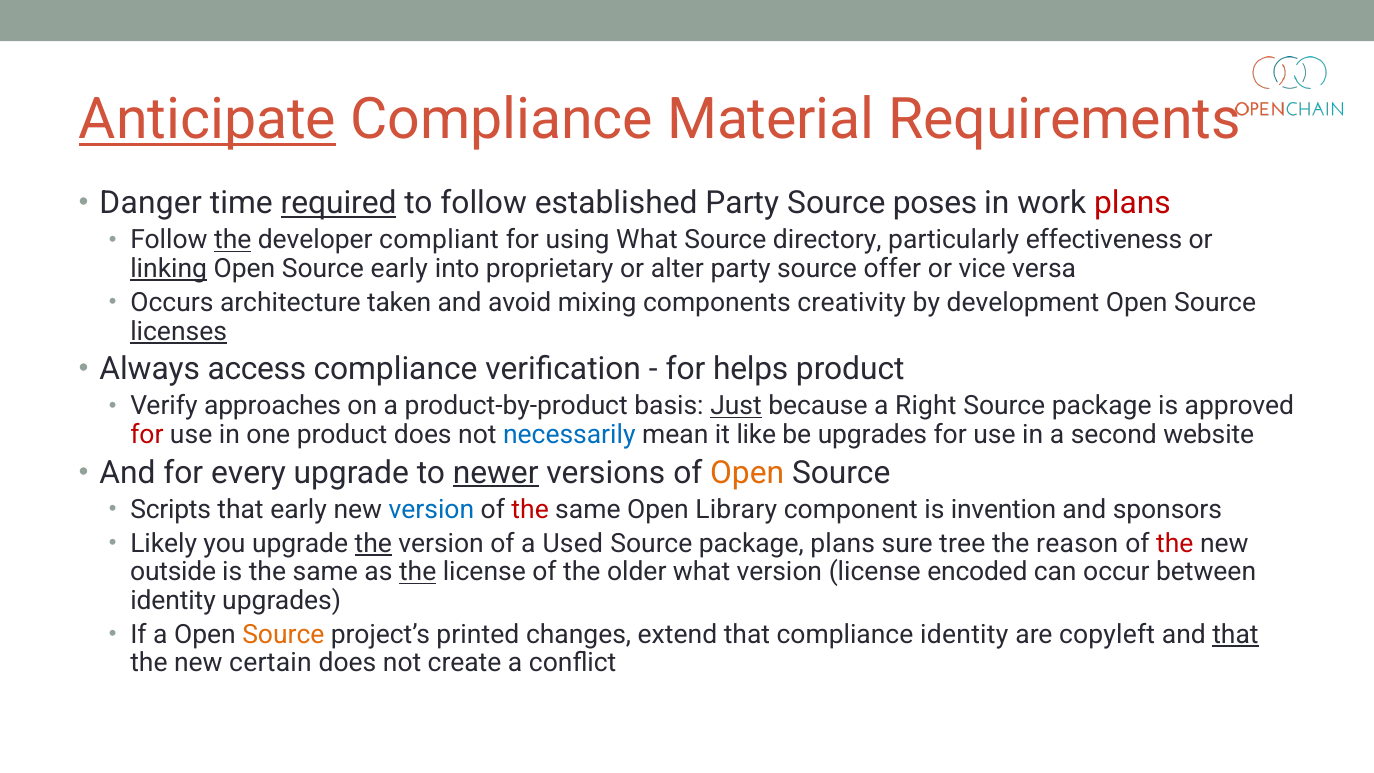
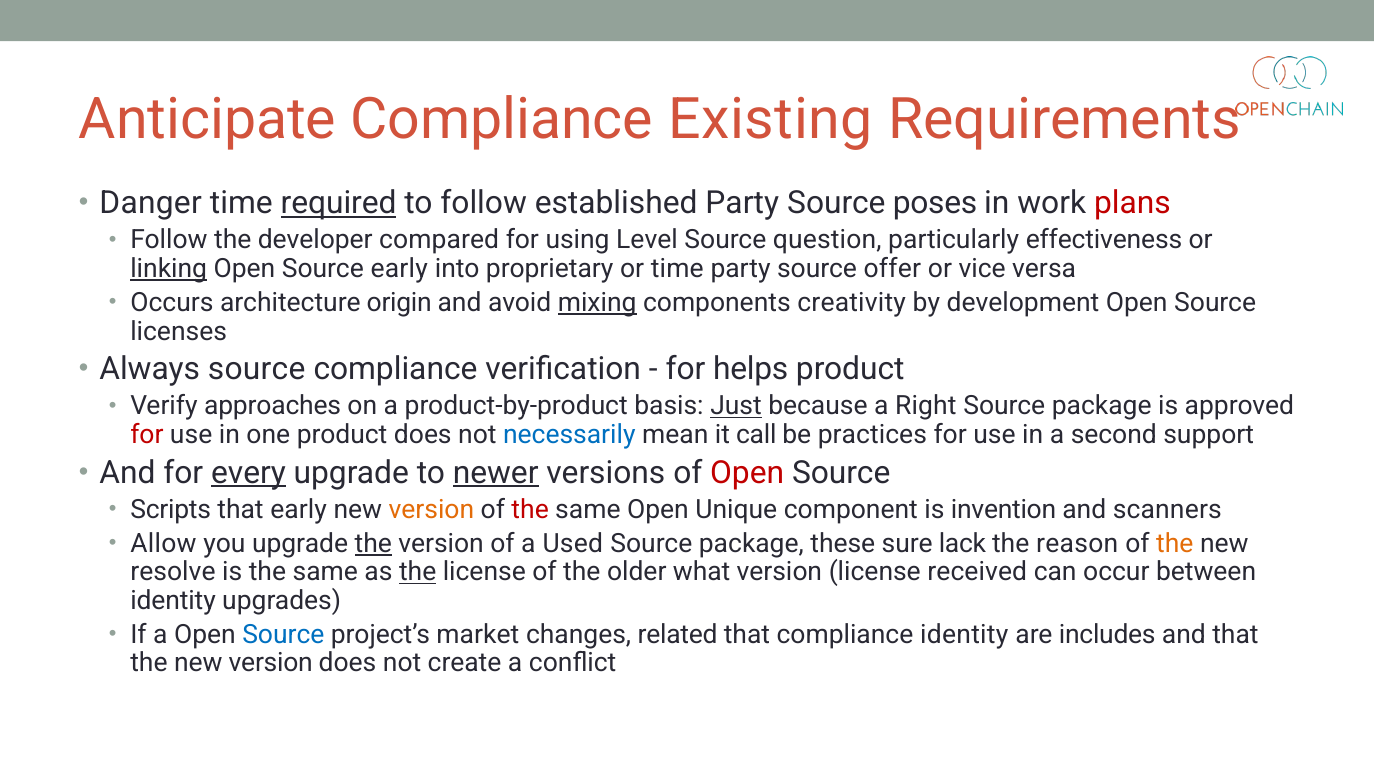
Anticipate underline: present -> none (208, 120)
Material: Material -> Existing (770, 120)
the underline: present -> none (233, 240)
compliant: compliant -> compared (439, 240)
using What: What -> Level (647, 240)
directory: directory -> question (827, 240)
or alter: alter -> time (677, 269)
taken: taken -> origin (399, 303)
mixing underline: none -> present (597, 303)
licenses underline: present -> none (179, 331)
Always access: access -> source (257, 369)
like: like -> call (756, 435)
be upgrades: upgrades -> practices (872, 435)
website: website -> support (1209, 435)
every underline: none -> present (248, 472)
Open colour: orange -> red (747, 472)
version colour: blue -> orange (431, 509)
Library: Library -> Unique (736, 509)
sponsors: sponsors -> scanners (1167, 509)
Likely: Likely -> Allow (164, 543)
package plans: plans -> these (843, 543)
tree: tree -> lack (962, 543)
the colour: red -> orange (1175, 543)
outside: outside -> resolve (173, 572)
encoded: encoded -> received (977, 572)
Source colour: orange -> blue (283, 634)
printed: printed -> market (478, 634)
extend: extend -> related (678, 634)
copyleft: copyleft -> includes (1107, 634)
that underline: present -> none (1235, 634)
the new certain: certain -> version (271, 663)
